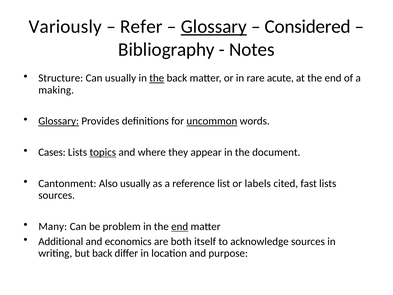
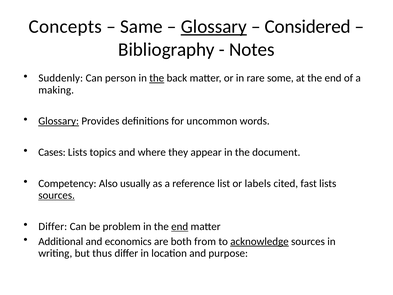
Variously: Variously -> Concepts (65, 27)
Refer: Refer -> Same (141, 27)
Structure: Structure -> Suddenly (61, 78)
Can usually: usually -> person (121, 78)
acute: acute -> some (280, 78)
uncommon underline: present -> none (212, 121)
topics underline: present -> none (103, 152)
Cantonment: Cantonment -> Competency (67, 183)
sources underline: none -> present (57, 195)
Many: Many -> Differ (53, 226)
itself: itself -> from (205, 241)
acknowledge underline: none -> present (259, 241)
but back: back -> thus (102, 253)
